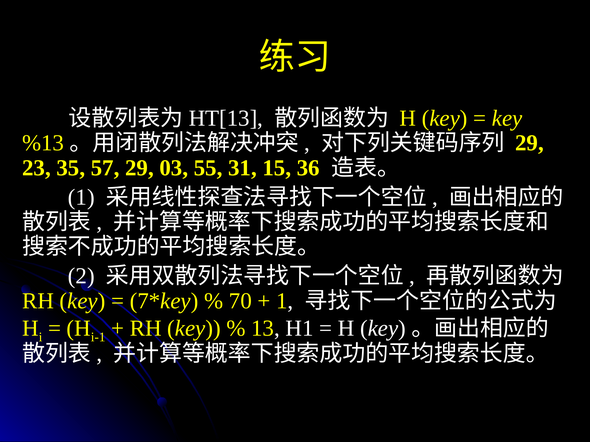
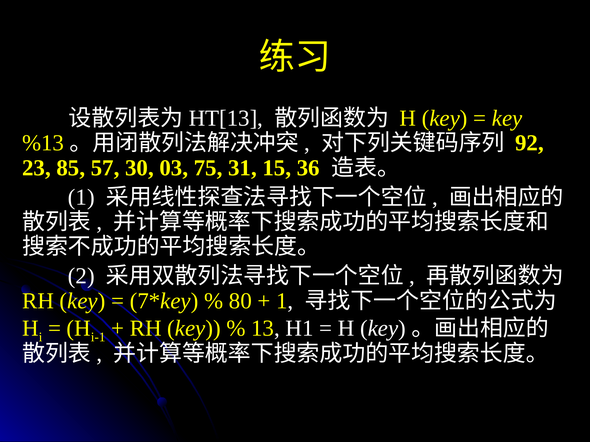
29: 29 -> 92 (529, 143)
35: 35 -> 85 (71, 168)
57 29: 29 -> 30 (139, 168)
55: 55 -> 75 (208, 168)
70: 70 -> 80 (240, 301)
